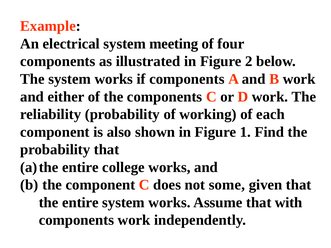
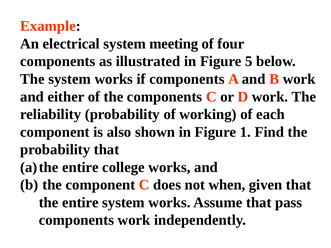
2: 2 -> 5 (249, 61)
some: some -> when (227, 185)
with: with -> pass (289, 203)
